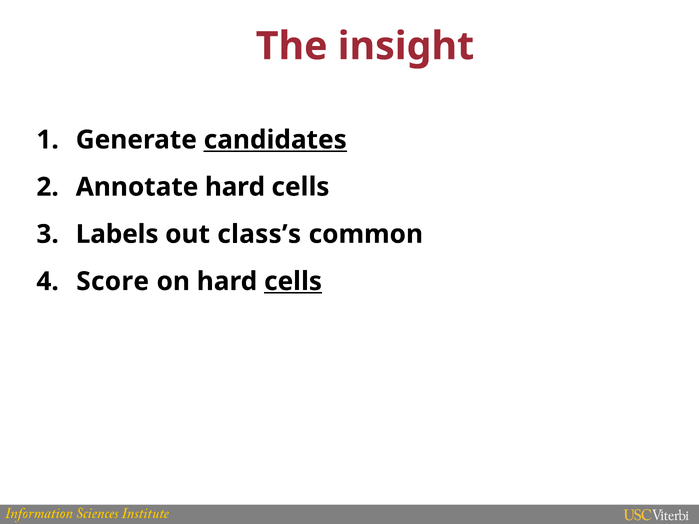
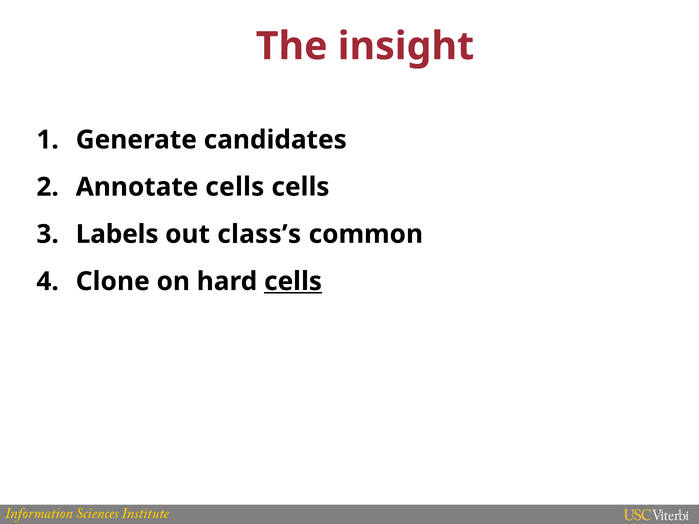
candidates underline: present -> none (275, 140)
Annotate hard: hard -> cells (235, 187)
Score: Score -> Clone (113, 282)
